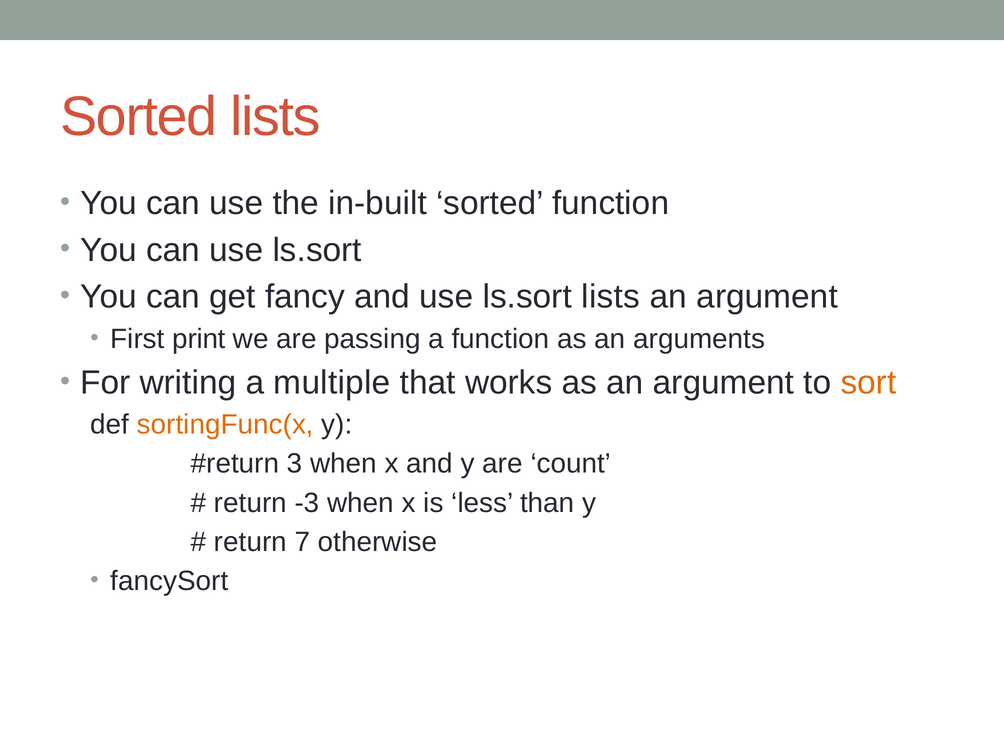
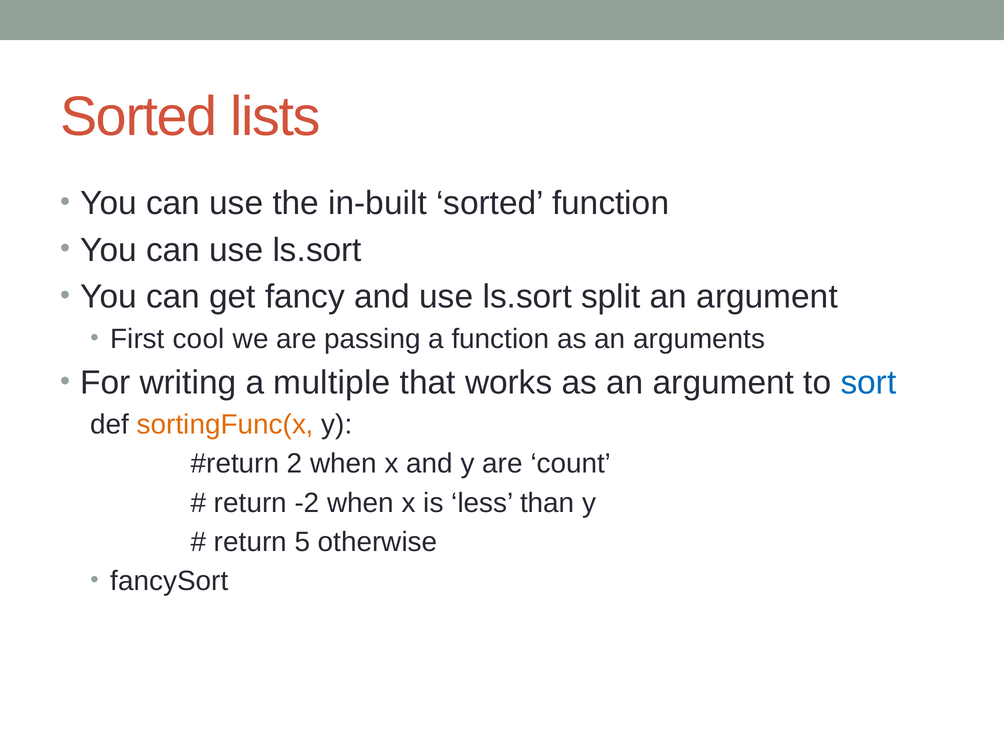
ls.sort lists: lists -> split (611, 297)
print: print -> cool (199, 339)
sort colour: orange -> blue (868, 383)
3: 3 -> 2 (295, 464)
-3: -3 -> -2 (307, 503)
7: 7 -> 5 (302, 542)
